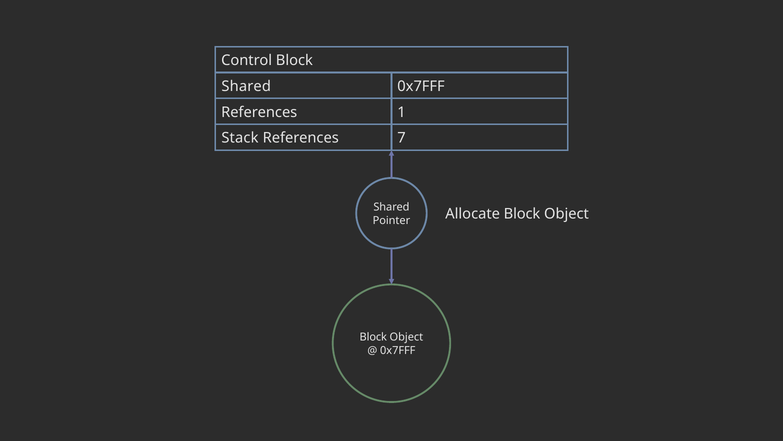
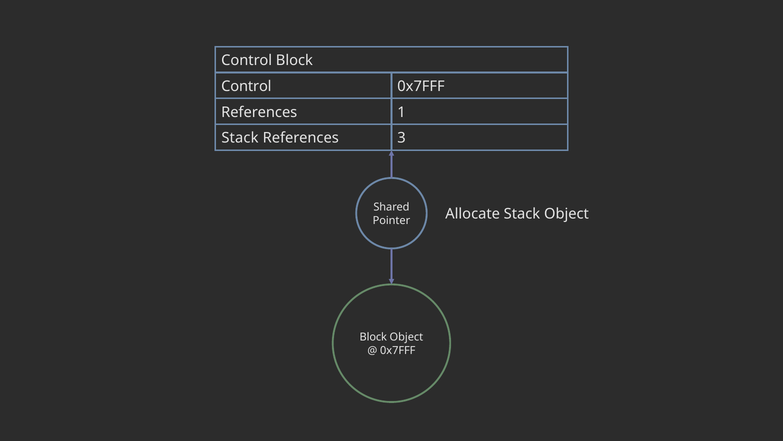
Shared: Shared -> Control (246, 86)
7: 7 -> 3 (402, 138)
Allocate Block: Block -> Stack (522, 214)
